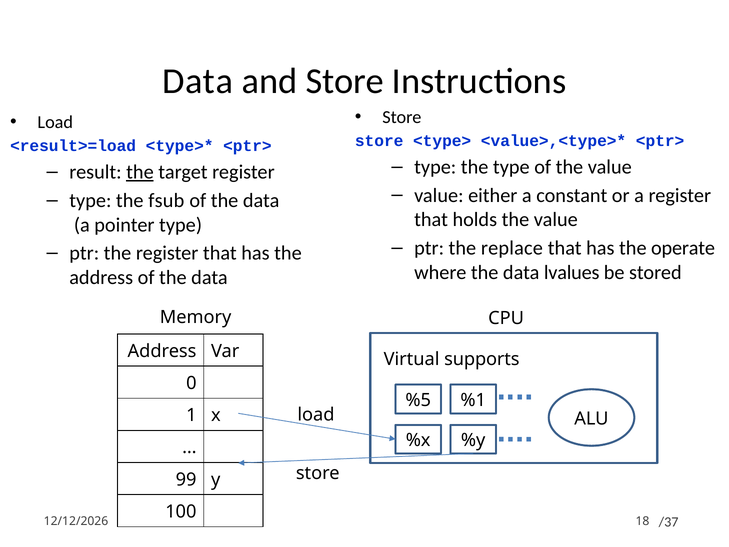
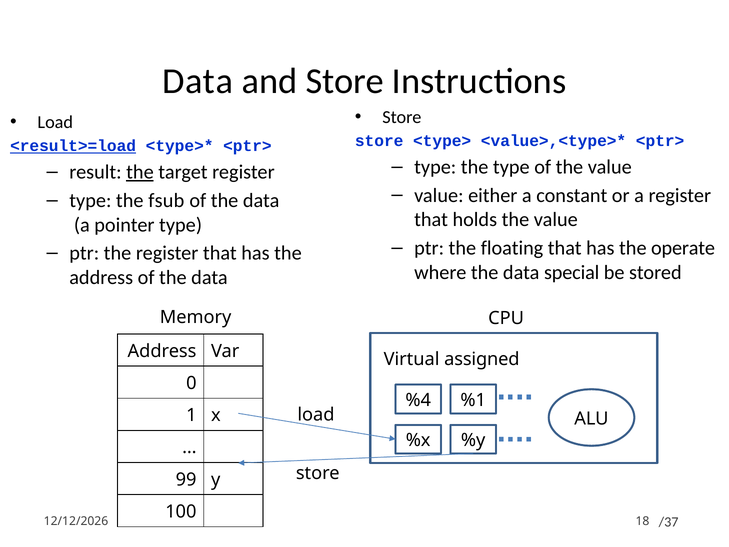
<result>=load underline: none -> present (73, 146)
replace: replace -> floating (512, 248)
lvalues: lvalues -> special (572, 272)
supports: supports -> assigned (482, 359)
%5: %5 -> %4 (418, 400)
